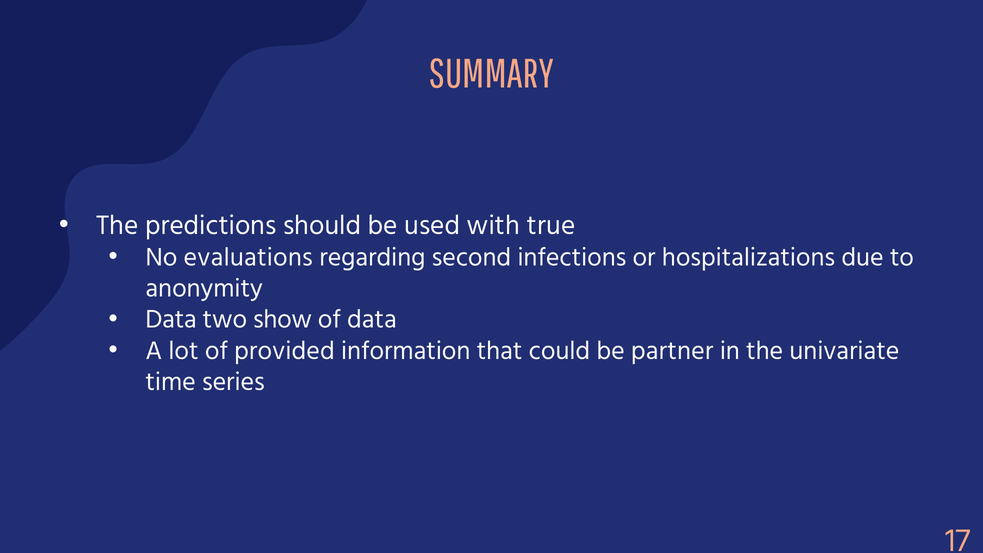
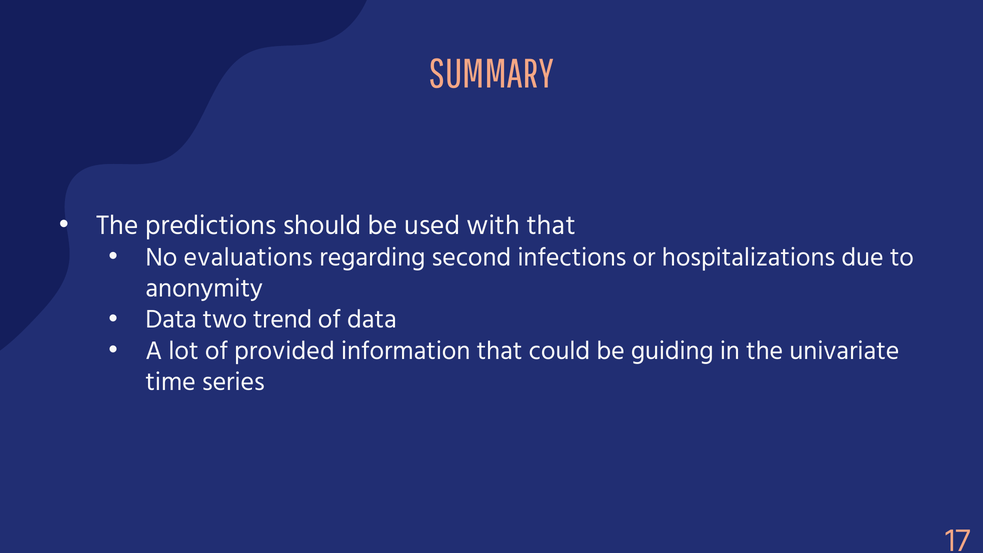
with true: true -> that (551, 225)
show: show -> trend (283, 319)
partner: partner -> guiding (672, 351)
